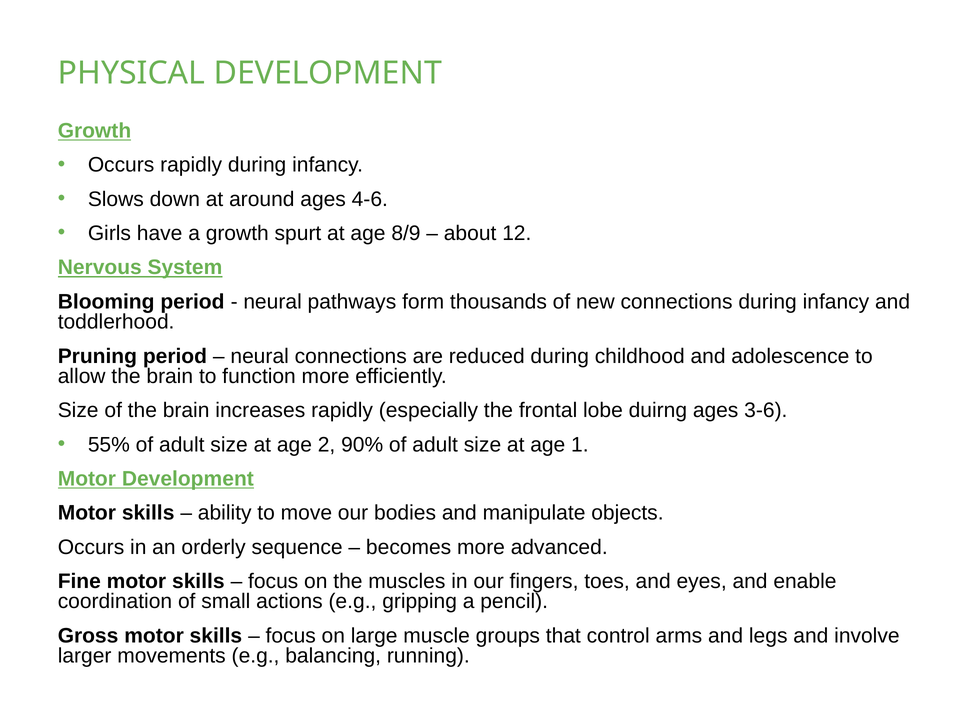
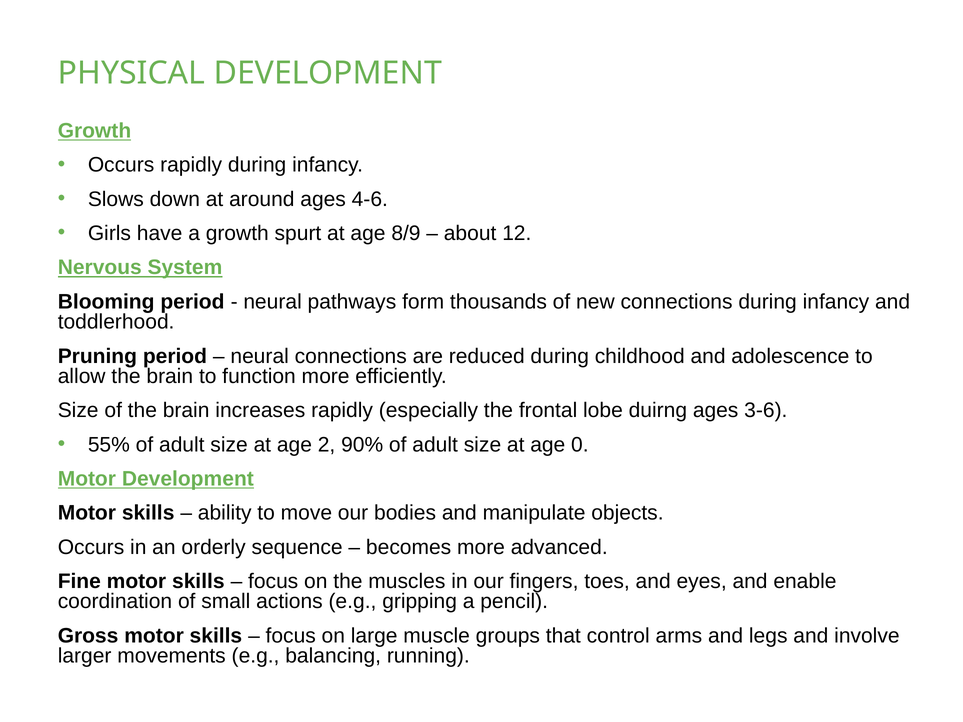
1: 1 -> 0 (580, 445)
